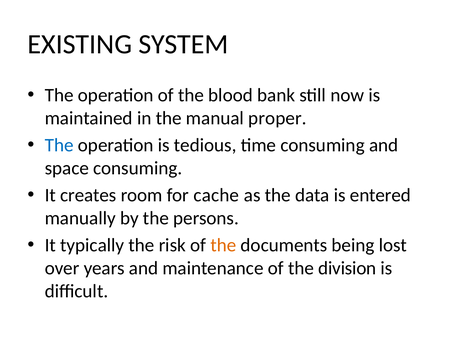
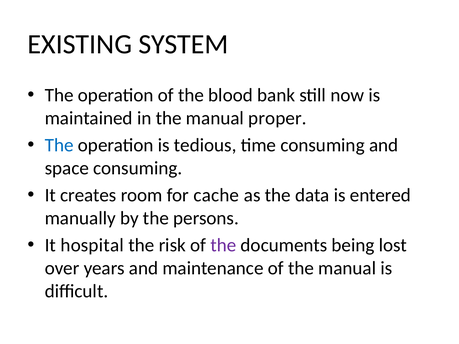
typically: typically -> hospital (92, 245)
the colour: orange -> purple (223, 245)
of the division: division -> manual (347, 268)
